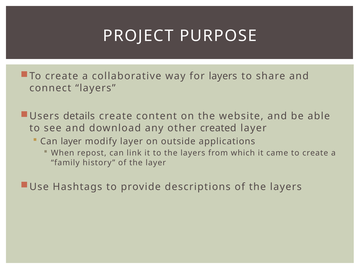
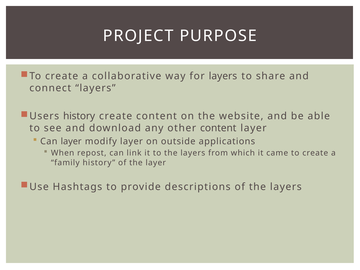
Users details: details -> history (79, 116)
other created: created -> content (218, 128)
